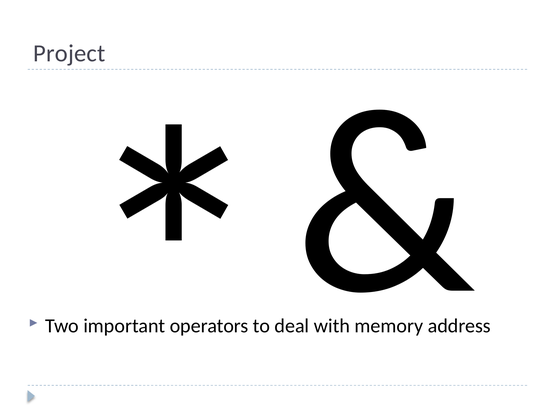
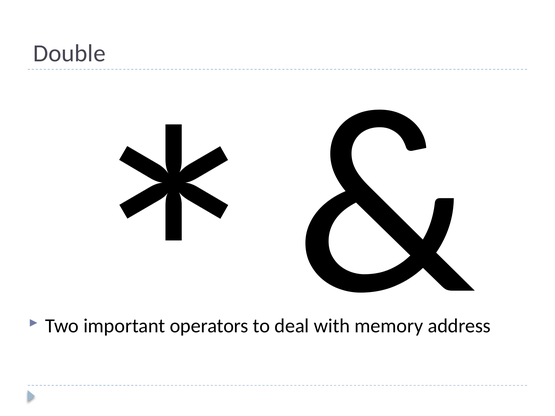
Project: Project -> Double (69, 54)
